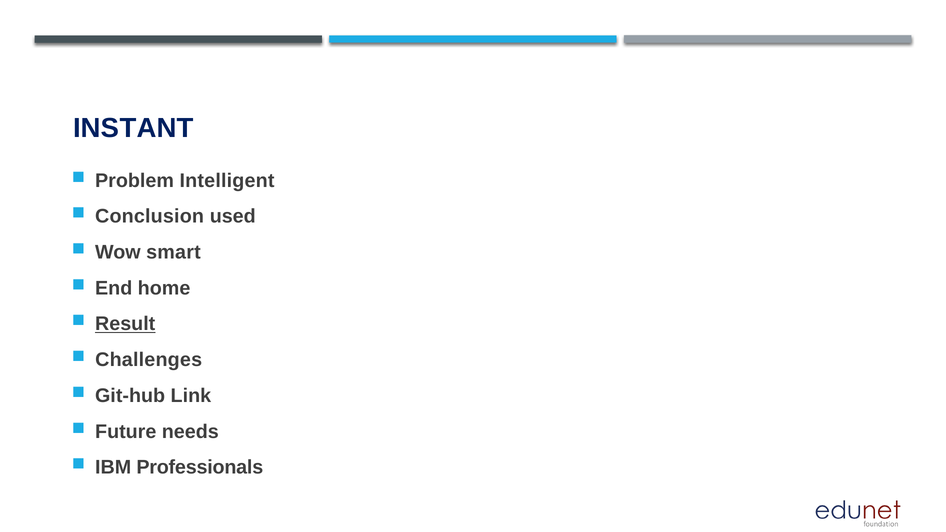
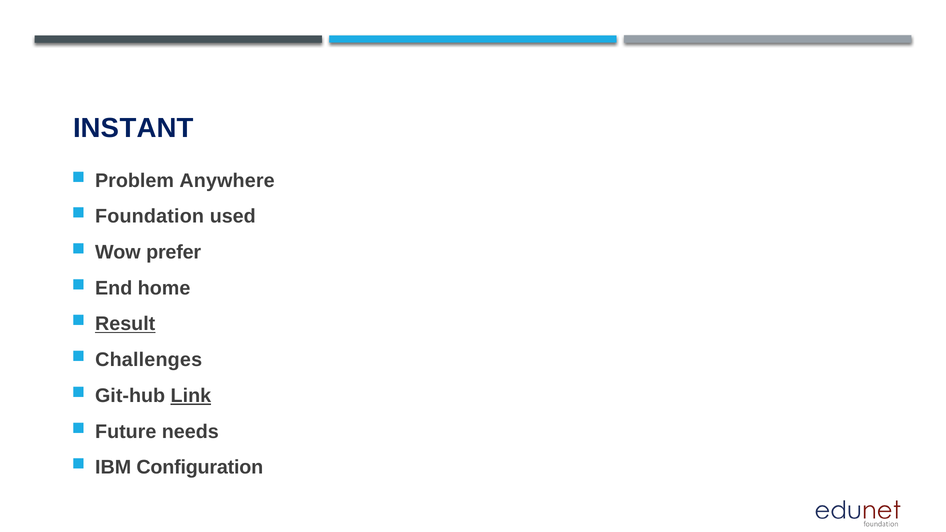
Intelligent: Intelligent -> Anywhere (227, 181)
Conclusion: Conclusion -> Foundation (150, 216)
smart: smart -> prefer (174, 252)
Link underline: none -> present (191, 396)
Professionals: Professionals -> Configuration (200, 468)
